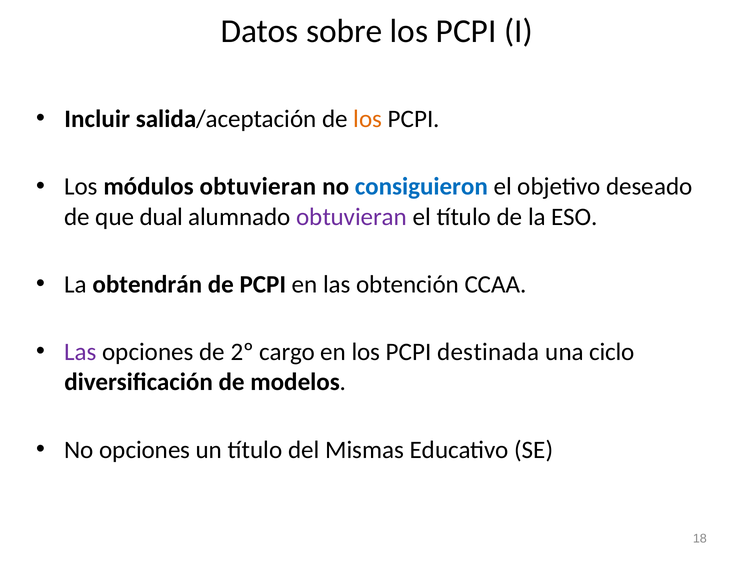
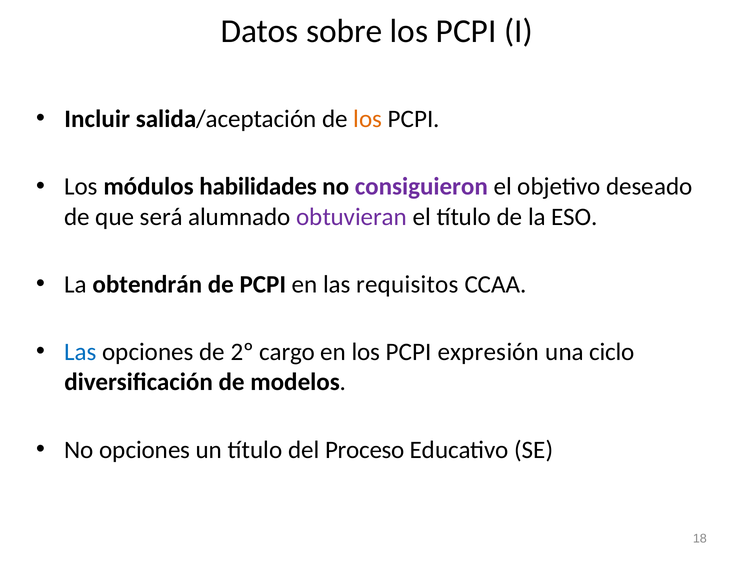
módulos obtuvieran: obtuvieran -> habilidades (258, 187)
consiguieron colour: blue -> purple (421, 187)
que dual: dual -> será (161, 217)
obtención: obtención -> requisitos (407, 284)
Las colour: purple -> blue (80, 352)
destinada: destinada -> expresión (488, 352)
Mismas: Mismas -> Proceso (365, 450)
